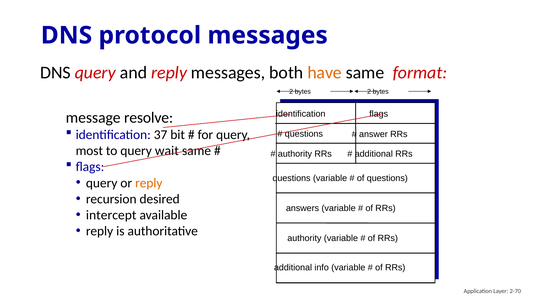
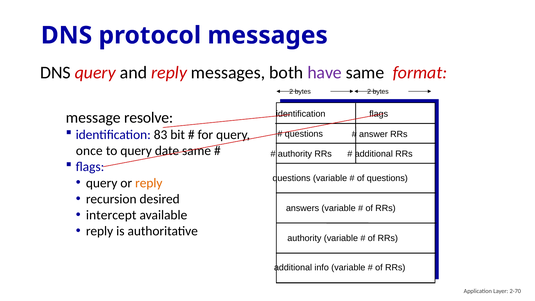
have colour: orange -> purple (325, 73)
37: 37 -> 83 (161, 135)
most: most -> once (89, 151)
wait: wait -> date (167, 151)
